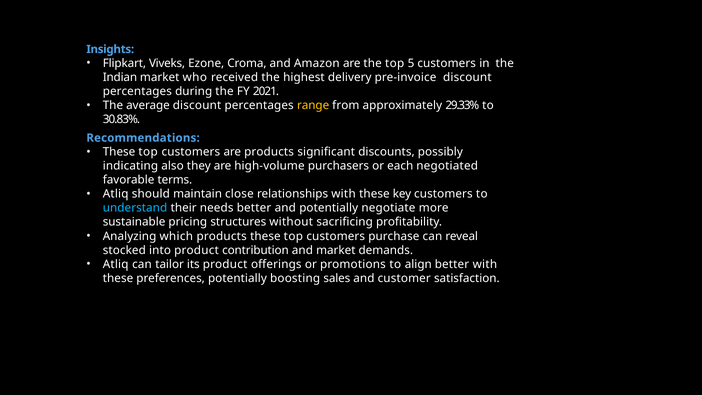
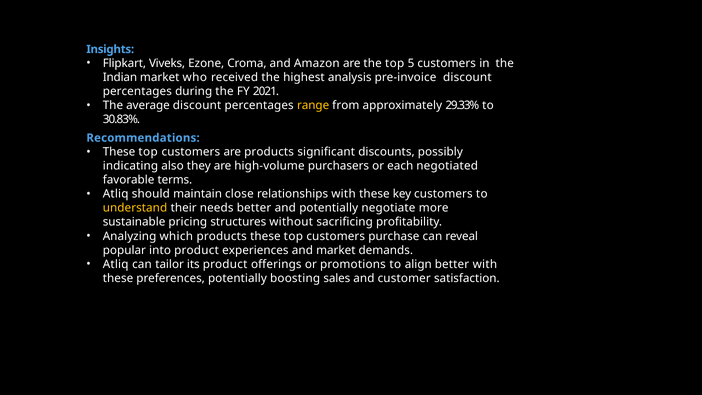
delivery: delivery -> analysis (350, 77)
understand colour: light blue -> yellow (135, 208)
stocked: stocked -> popular (124, 250)
contribution: contribution -> experiences (255, 250)
